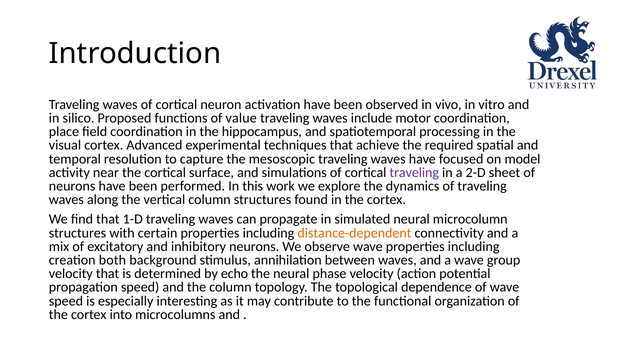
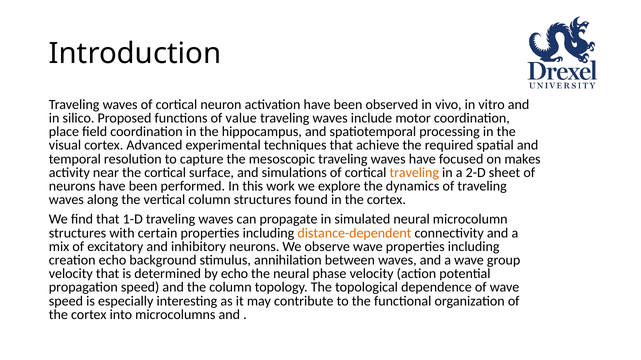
model: model -> makes (522, 159)
traveling colour: purple -> orange (414, 173)
creation both: both -> echo (113, 261)
